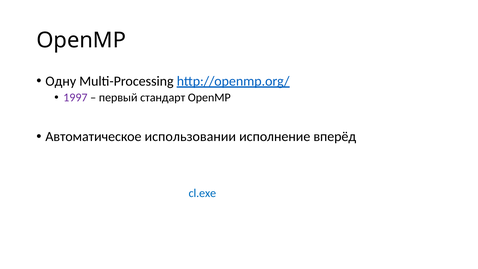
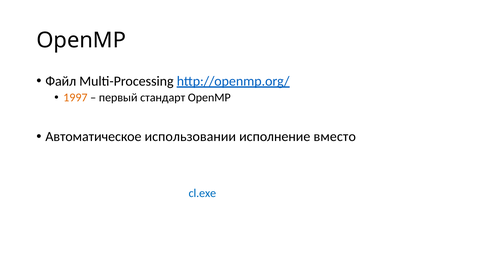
Одну: Одну -> Файл (61, 81)
1997 colour: purple -> orange (75, 98)
вперёд: вперёд -> вместо (335, 137)
